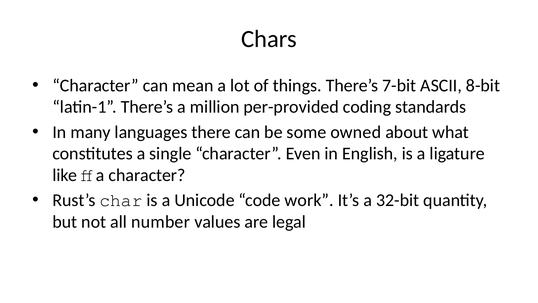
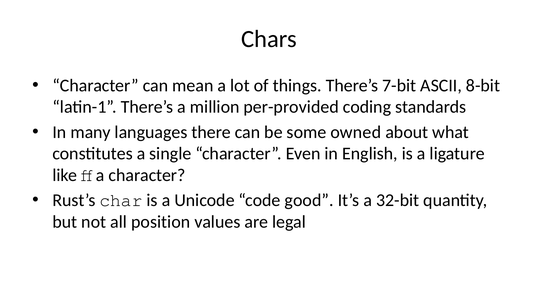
work: work -> good (309, 200)
number: number -> position (161, 222)
